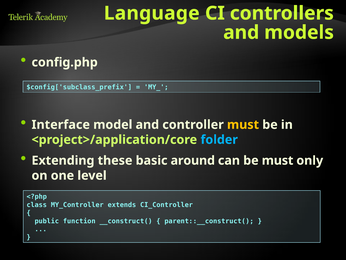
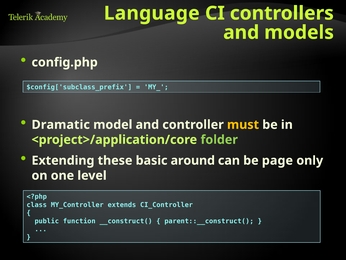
Interface: Interface -> Dramatic (61, 124)
folder colour: light blue -> light green (219, 139)
be must: must -> page (277, 160)
